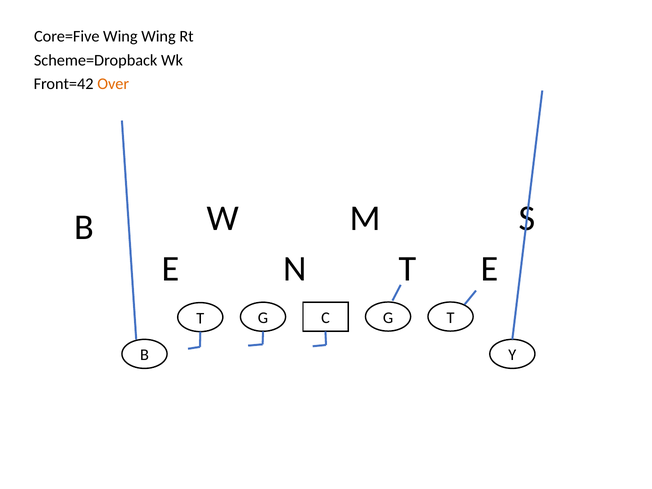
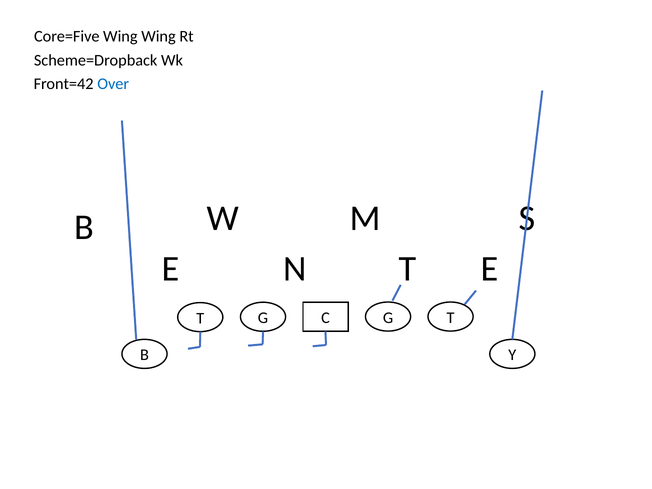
Over colour: orange -> blue (113, 84)
